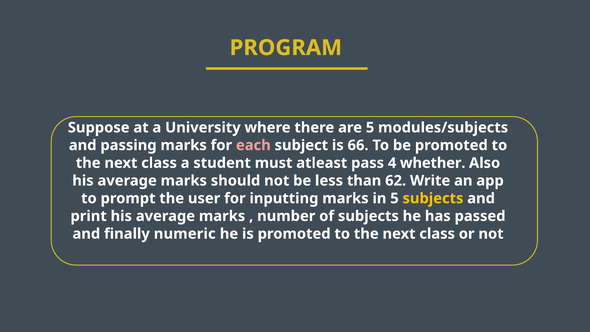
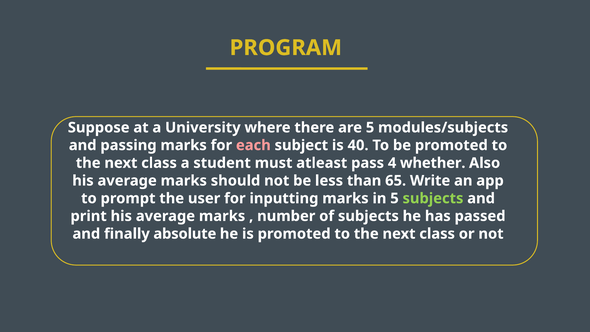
66: 66 -> 40 (358, 145)
62: 62 -> 65 (396, 181)
subjects colour: yellow -> light green (433, 198)
numeric: numeric -> absolute (185, 234)
